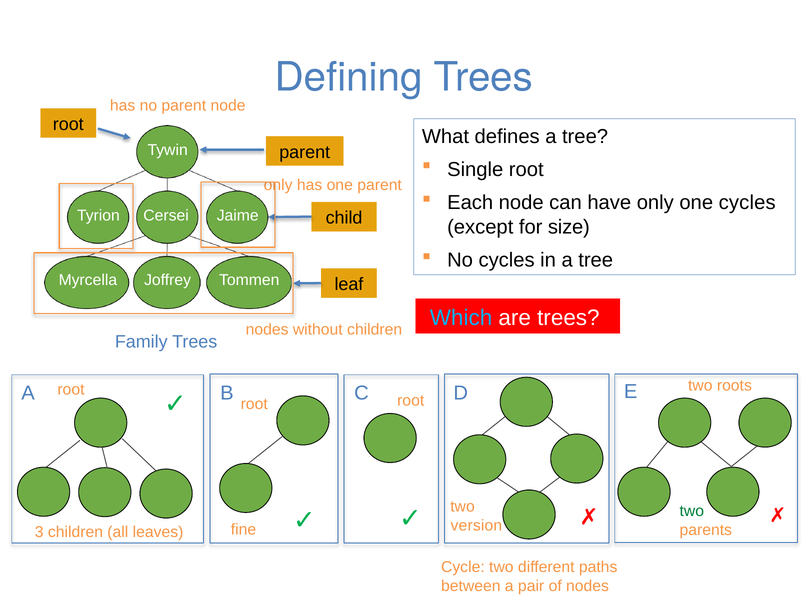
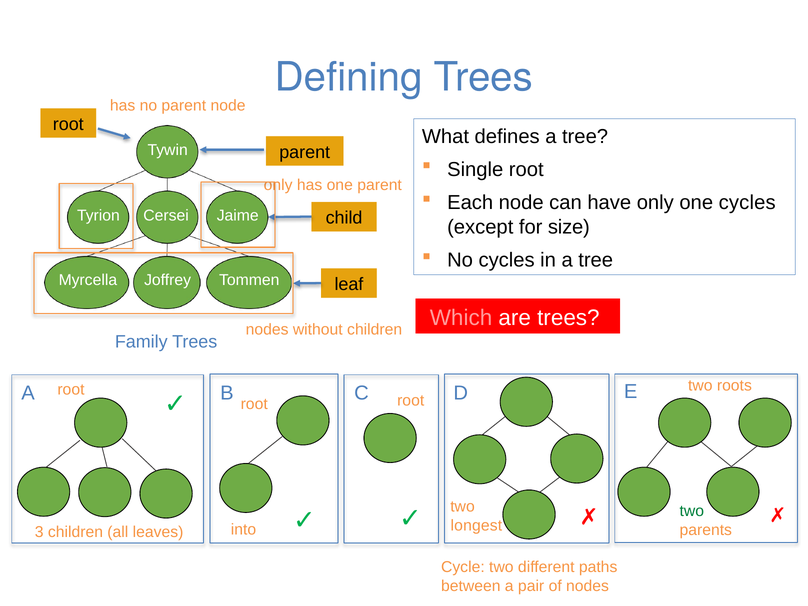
Which colour: light blue -> pink (461, 318)
version: version -> longest (476, 525)
fine: fine -> into (243, 529)
